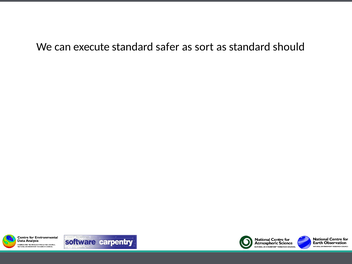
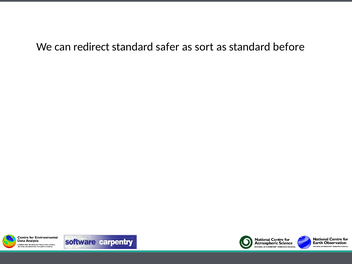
execute: execute -> redirect (91, 47)
should: should -> before (289, 47)
